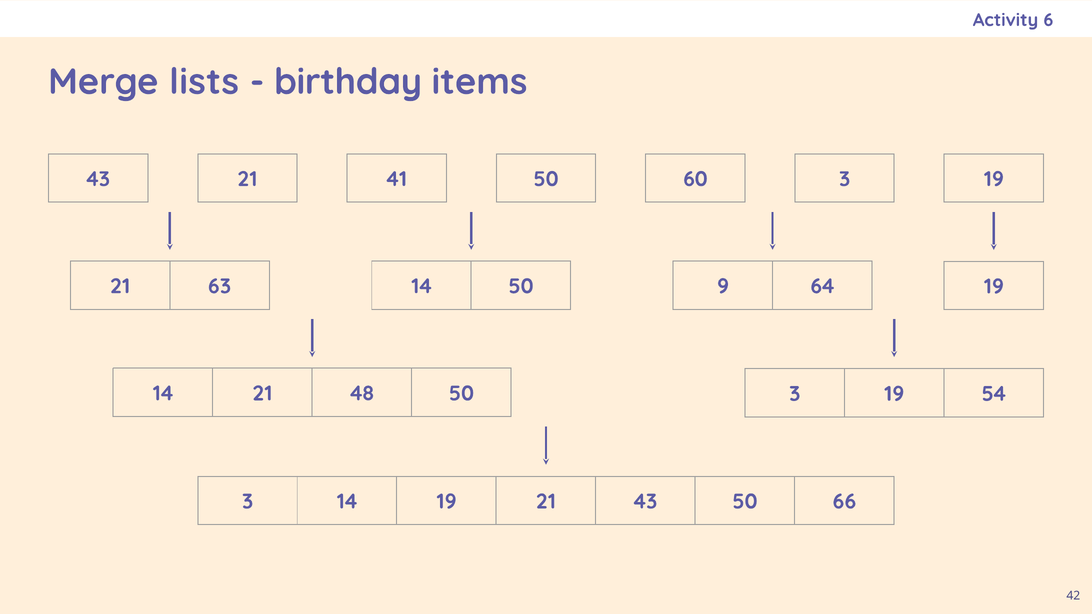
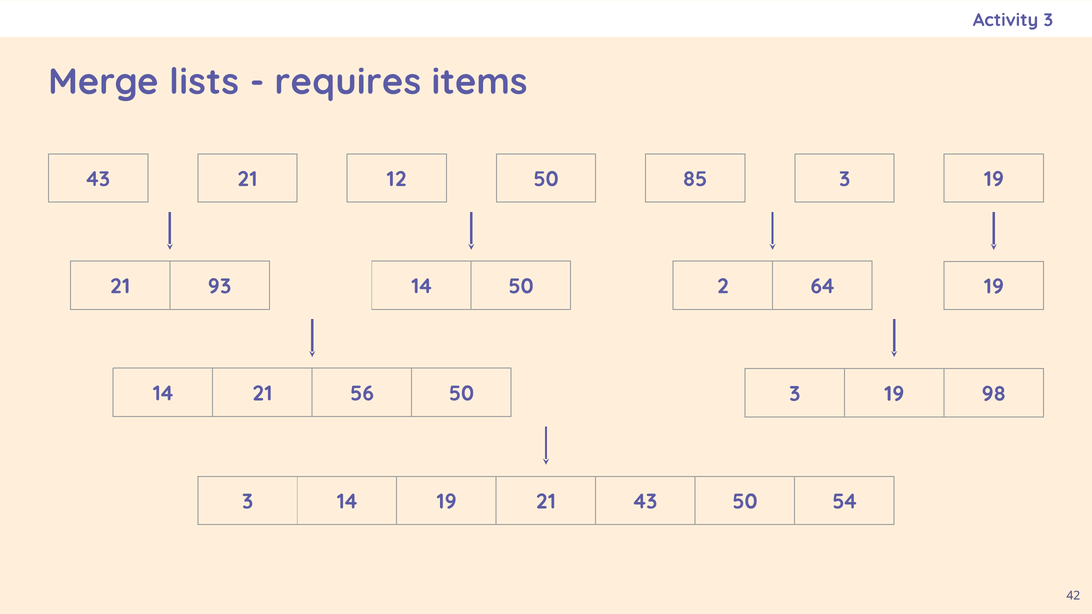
Activity 6: 6 -> 3 (1048, 20)
birthday: birthday -> requires (348, 82)
41: 41 -> 12 (397, 179)
60: 60 -> 85 (695, 179)
63: 63 -> 93 (220, 286)
9: 9 -> 2 (723, 286)
48: 48 -> 56 (362, 394)
54: 54 -> 98 (994, 394)
66: 66 -> 54 (845, 502)
